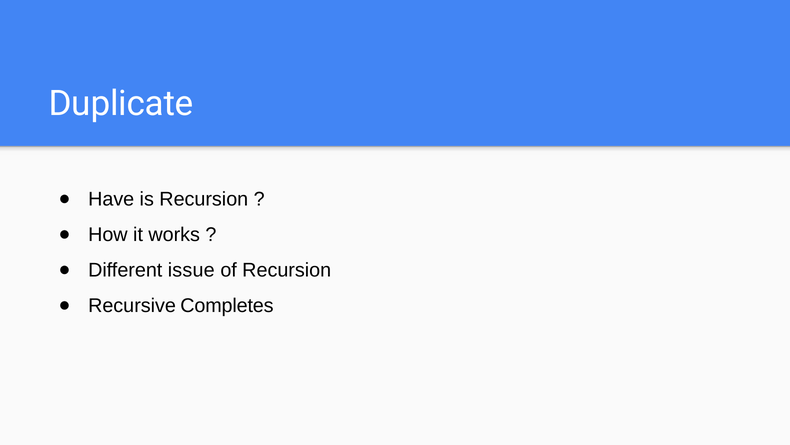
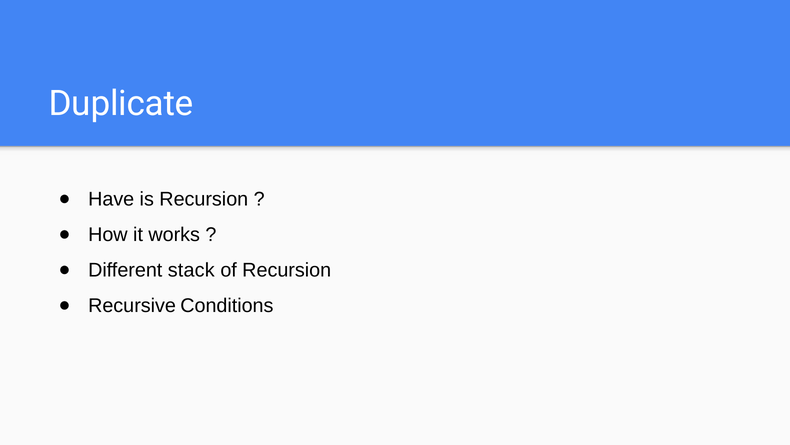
issue: issue -> stack (191, 270)
Completes: Completes -> Conditions (227, 305)
